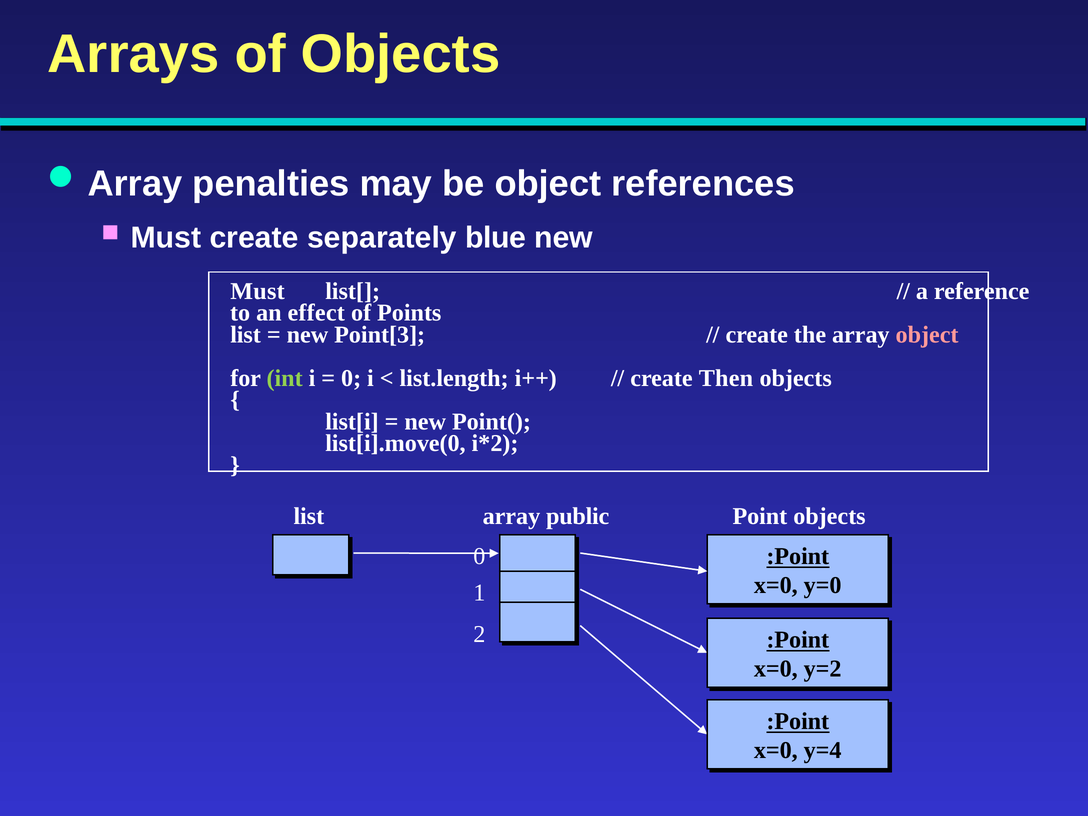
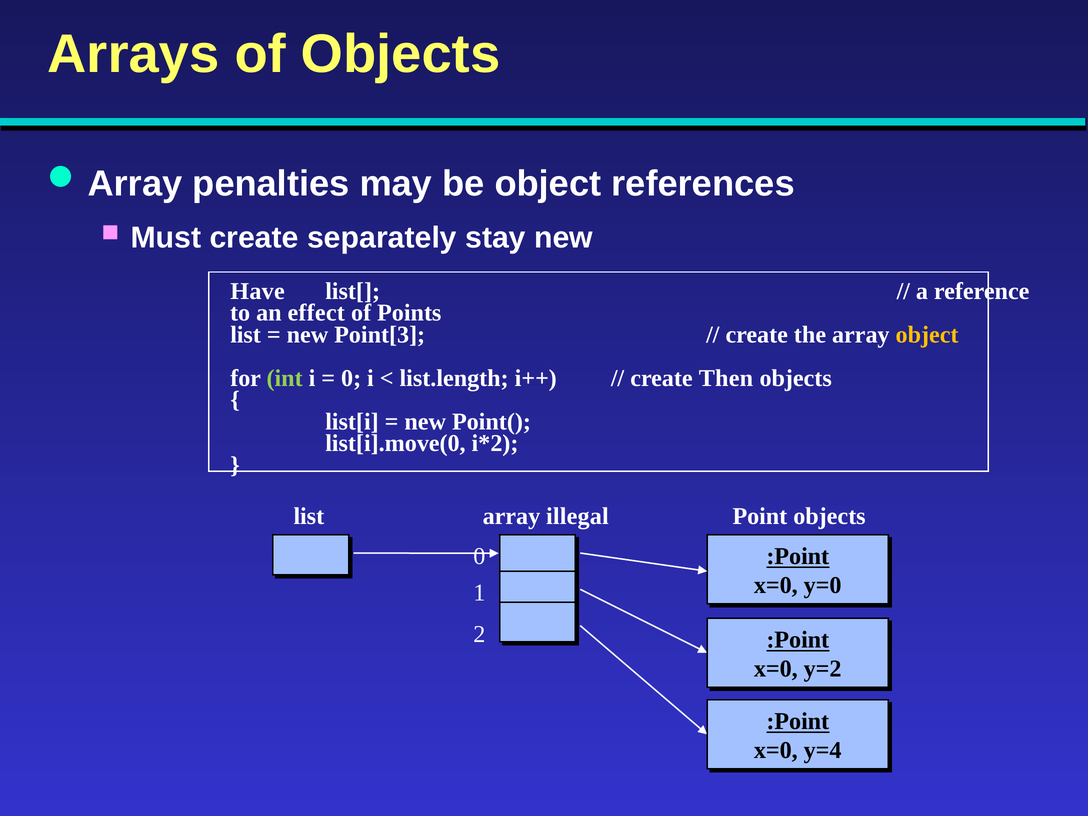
blue: blue -> stay (495, 238)
Must: Must -> Have (258, 291)
object colour: pink -> yellow (927, 335)
public: public -> illegal (577, 516)
